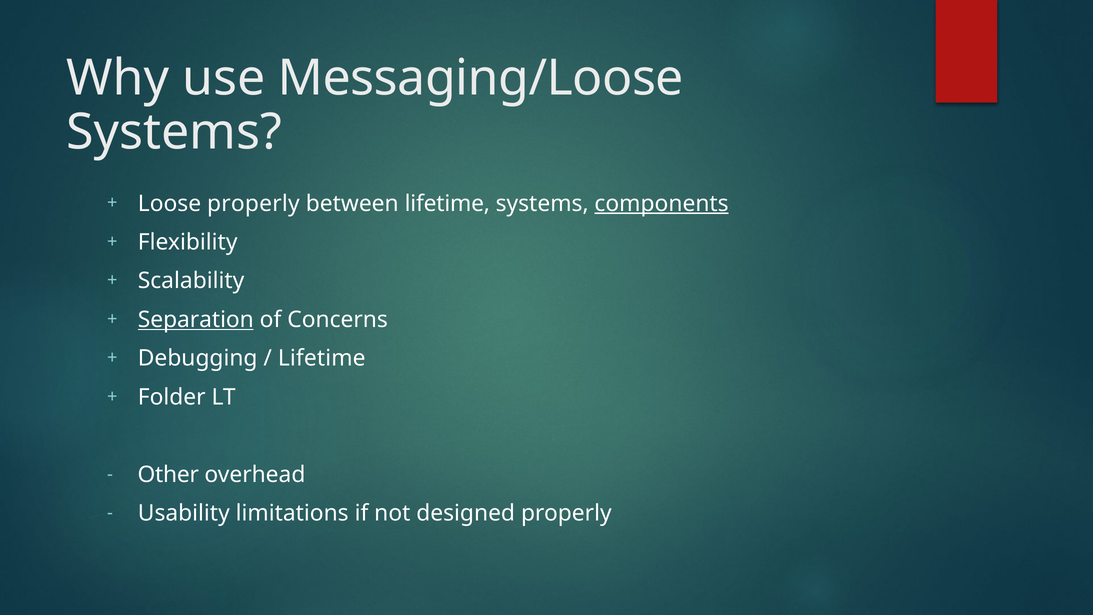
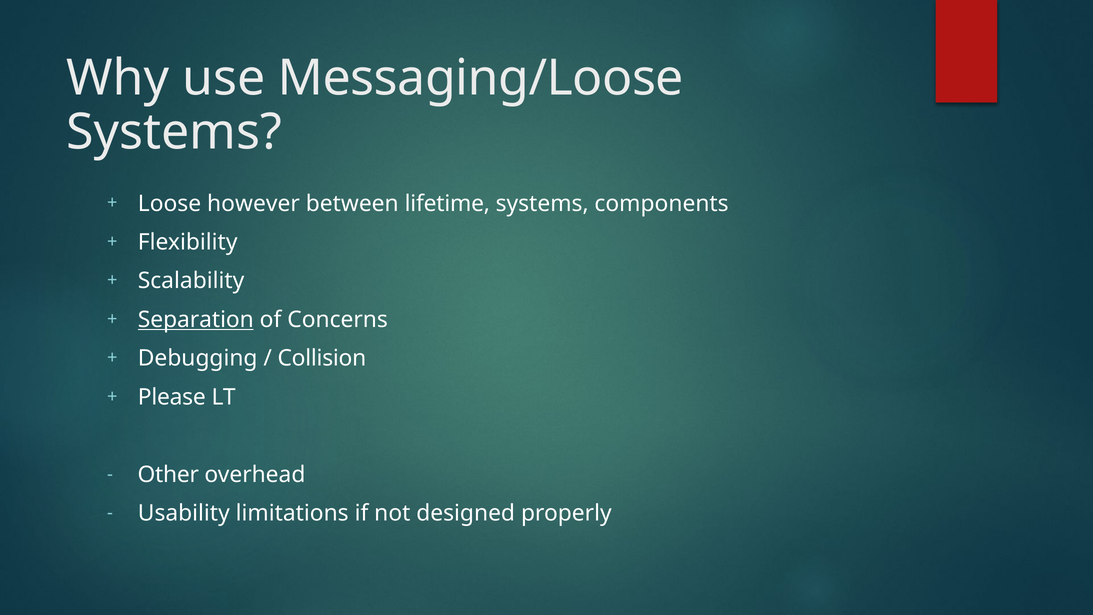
Loose properly: properly -> however (253, 203)
components underline: present -> none (662, 203)
Lifetime: Lifetime -> Collision (322, 358)
Folder: Folder -> Please (172, 397)
